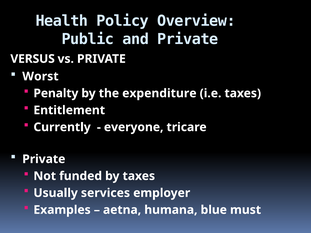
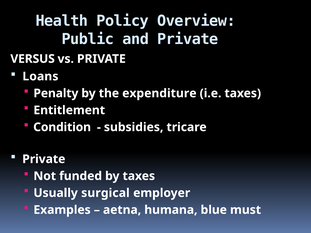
Worst: Worst -> Loans (40, 76)
Currently: Currently -> Condition (62, 127)
everyone: everyone -> subsidies (134, 127)
services: services -> surgical (105, 193)
